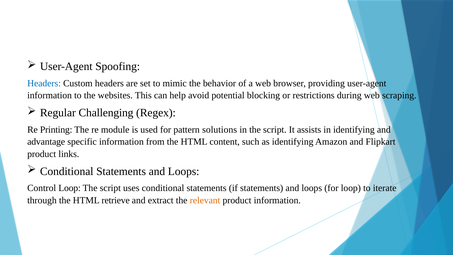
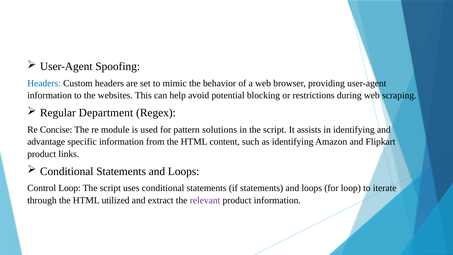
Challenging: Challenging -> Department (106, 113)
Printing: Printing -> Concise (56, 130)
retrieve: retrieve -> utilized (116, 200)
relevant colour: orange -> purple (205, 200)
